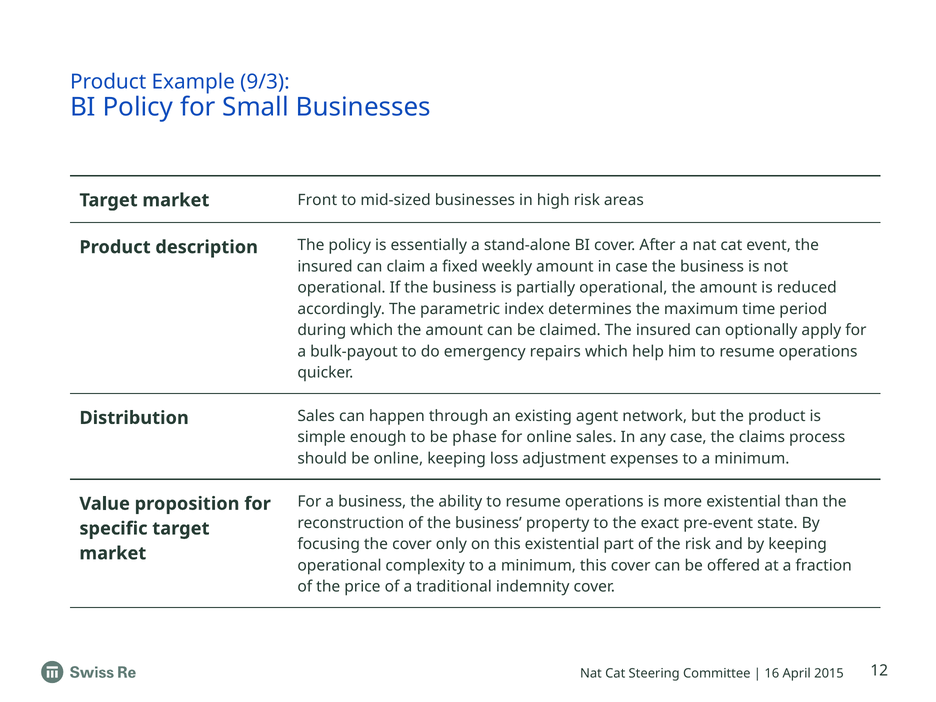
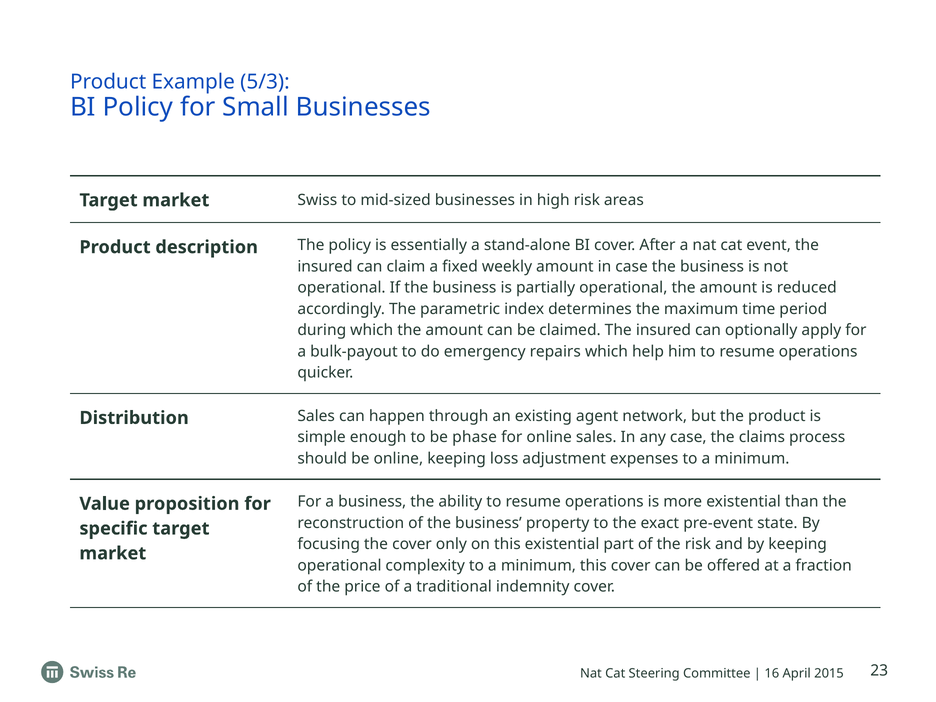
9/3: 9/3 -> 5/3 (265, 82)
Front: Front -> Swiss (317, 200)
12: 12 -> 23 (879, 670)
